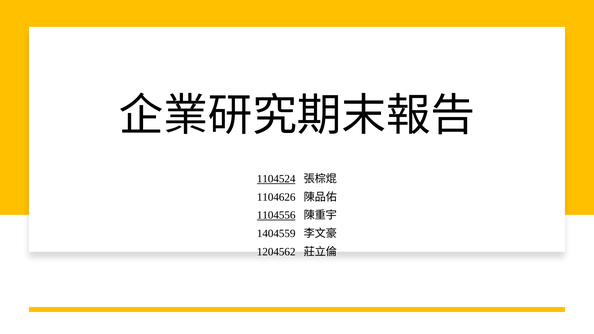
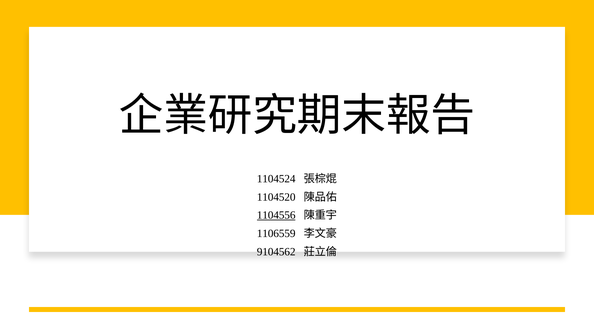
1104524 underline: present -> none (276, 179)
1104626: 1104626 -> 1104520 (276, 197)
1404559: 1404559 -> 1106559 (276, 234)
1204562: 1204562 -> 9104562 (276, 252)
